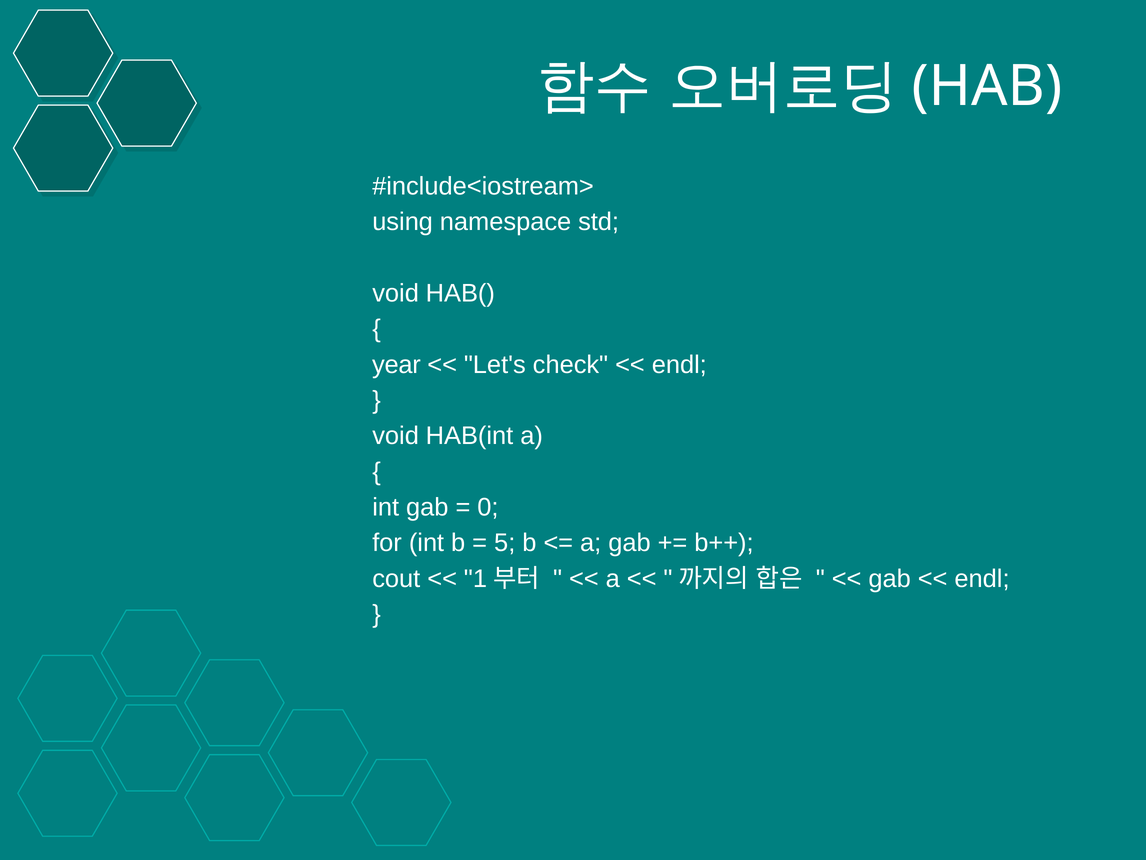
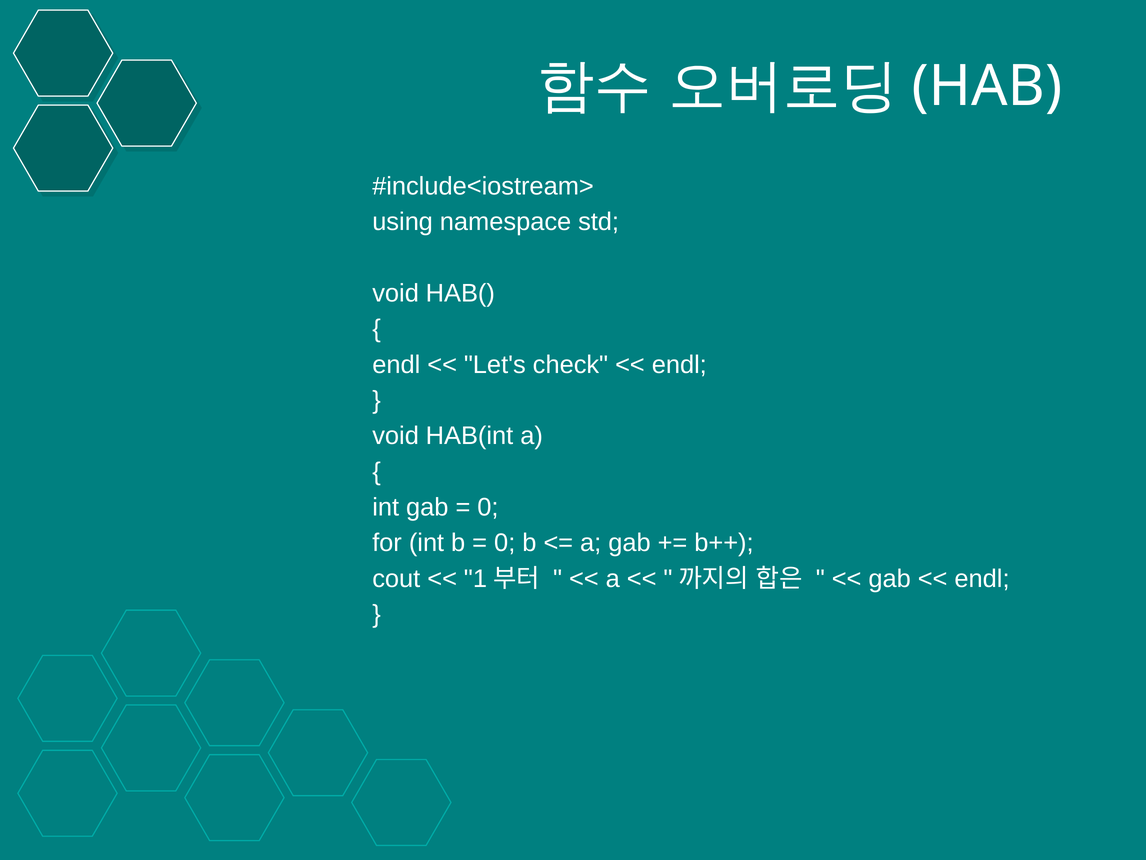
year: year -> endl (396, 365)
5: 5 -> 0 (505, 543)
